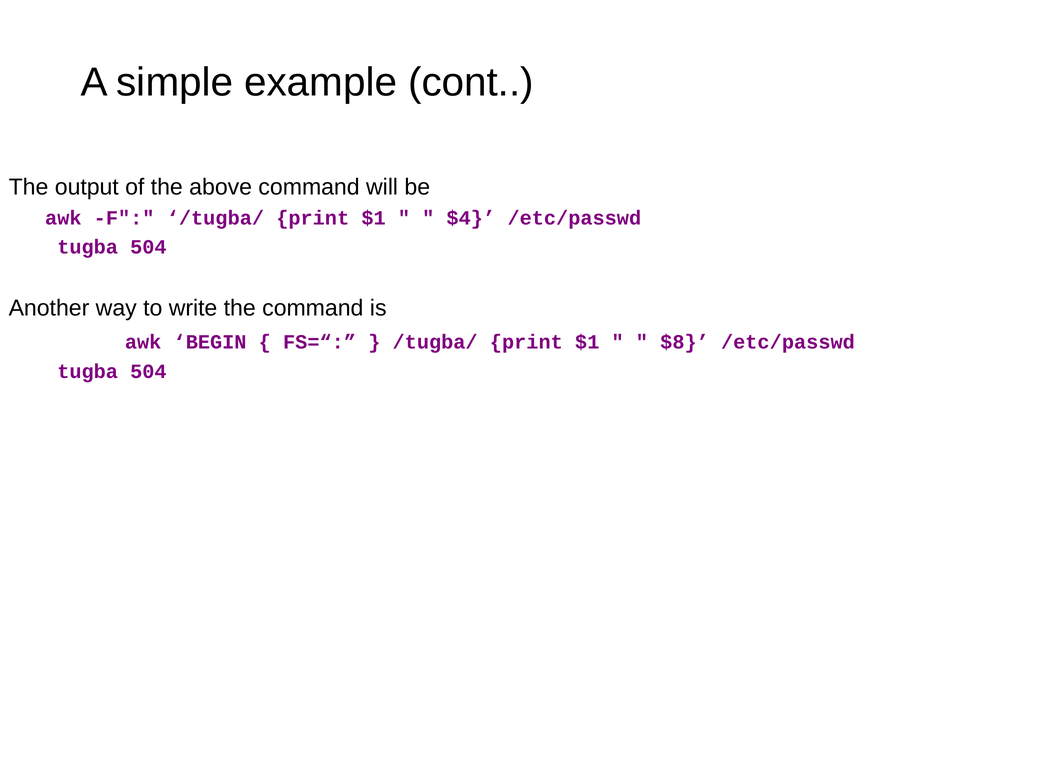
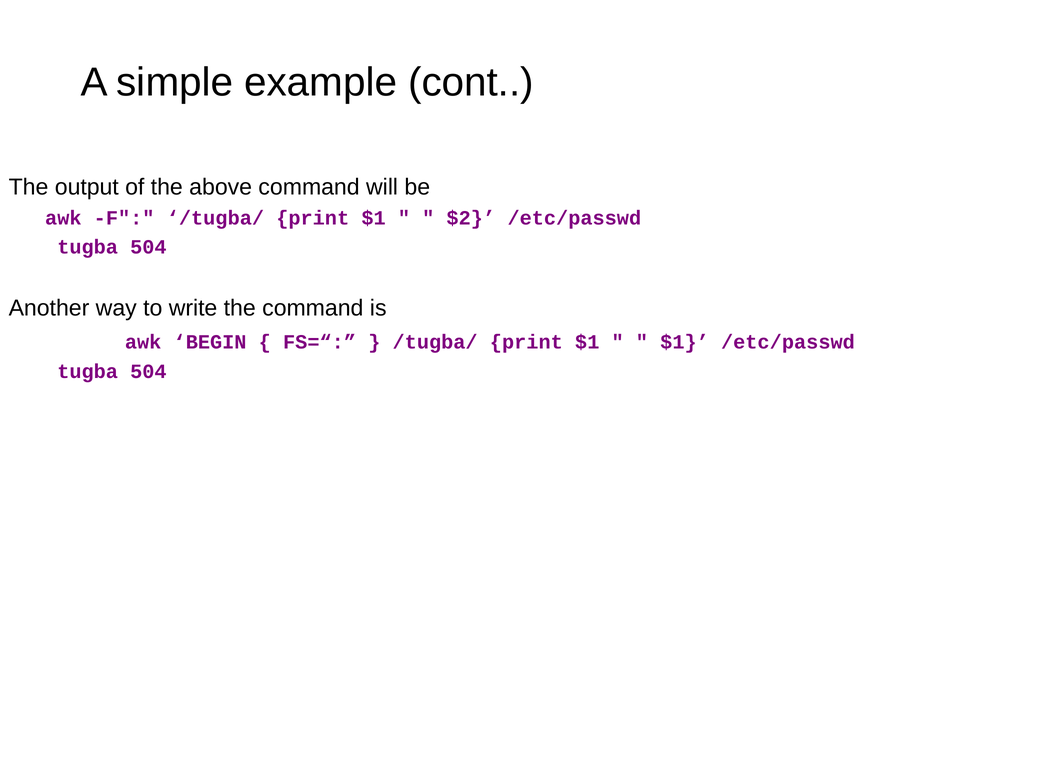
$4: $4 -> $2 (471, 218)
$8: $8 -> $1 (685, 342)
